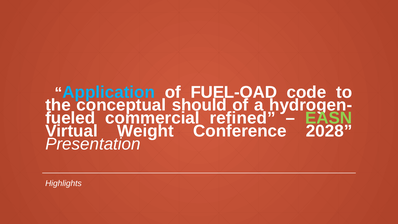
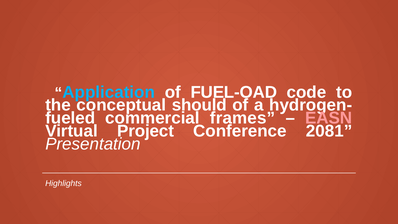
refined: refined -> frames (243, 118)
EASN colour: light green -> pink (329, 118)
Weight: Weight -> Project (146, 131)
2028: 2028 -> 2081 (329, 131)
